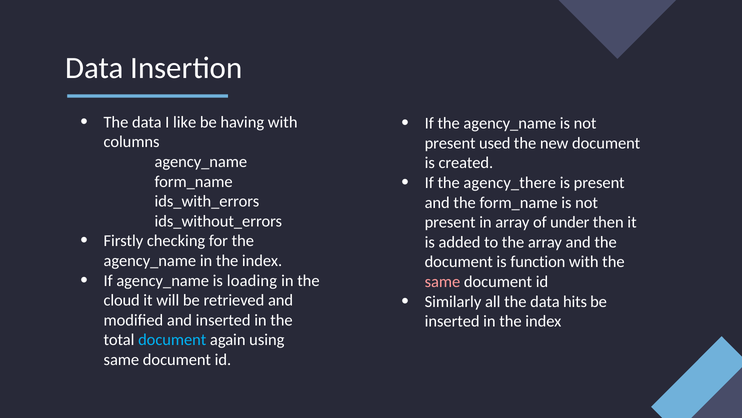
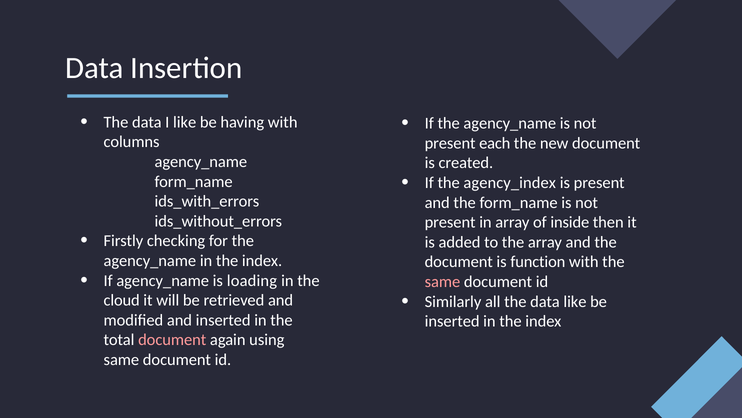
used: used -> each (495, 143)
agency_there: agency_there -> agency_index (510, 183)
under: under -> inside (570, 222)
data hits: hits -> like (575, 301)
document colour: light blue -> pink (172, 340)
